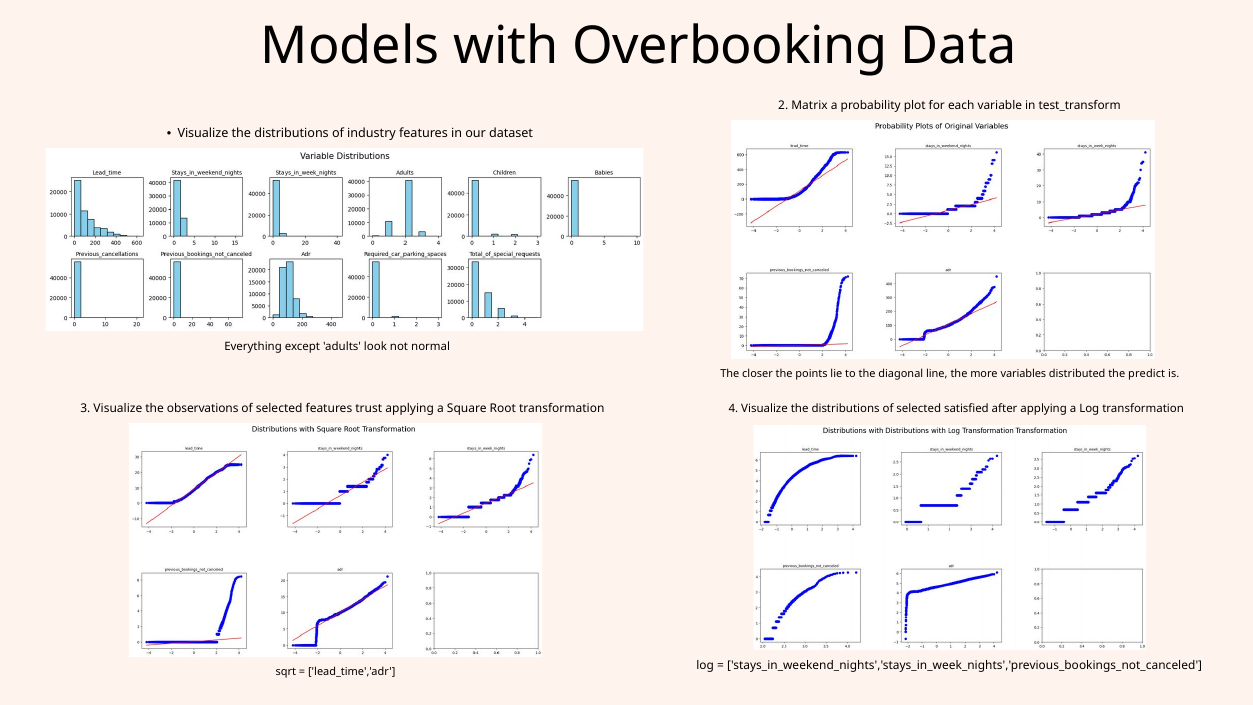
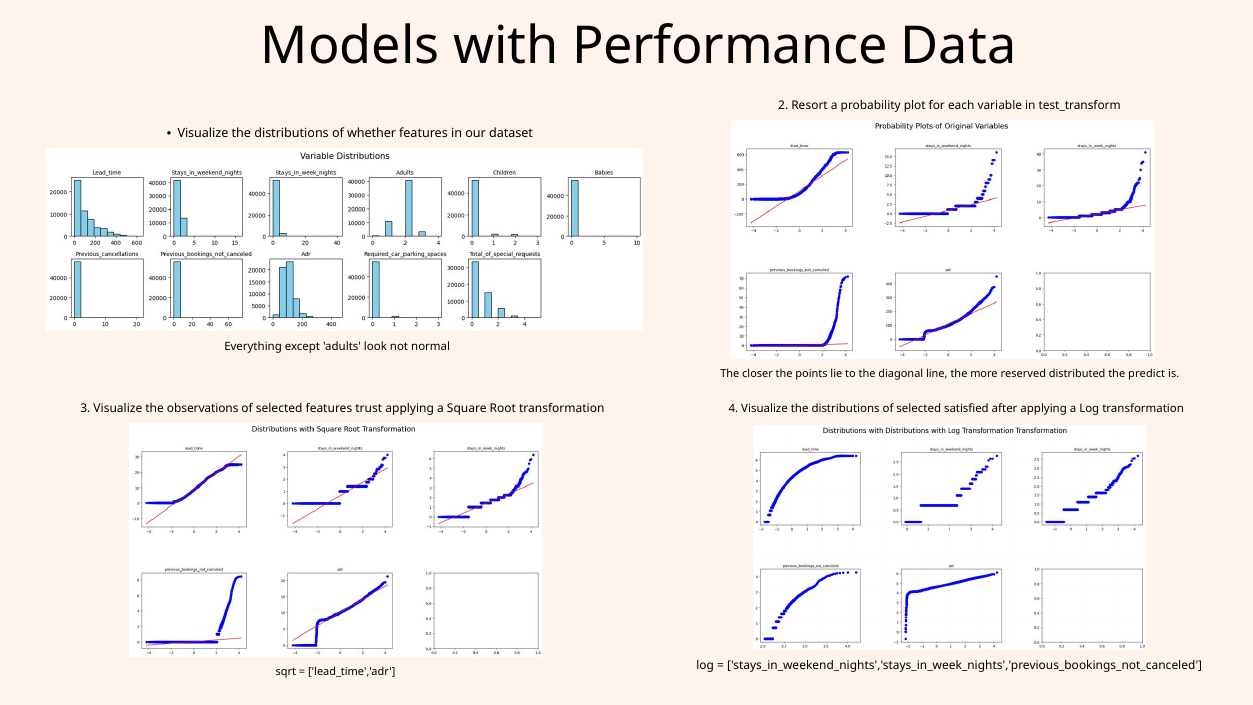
Overbooking: Overbooking -> Performance (730, 46)
Matrix: Matrix -> Resort (810, 105)
industry: industry -> whether (372, 134)
variables: variables -> reserved (1023, 374)
